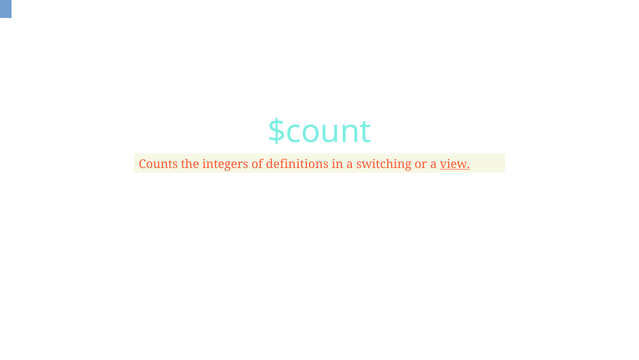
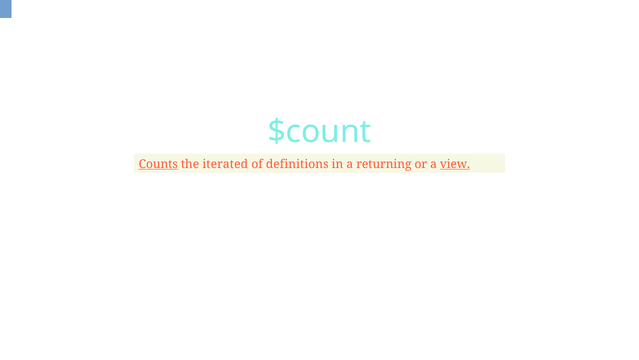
Counts underline: none -> present (158, 164)
integers: integers -> iterated (225, 164)
switching: switching -> returning (384, 164)
